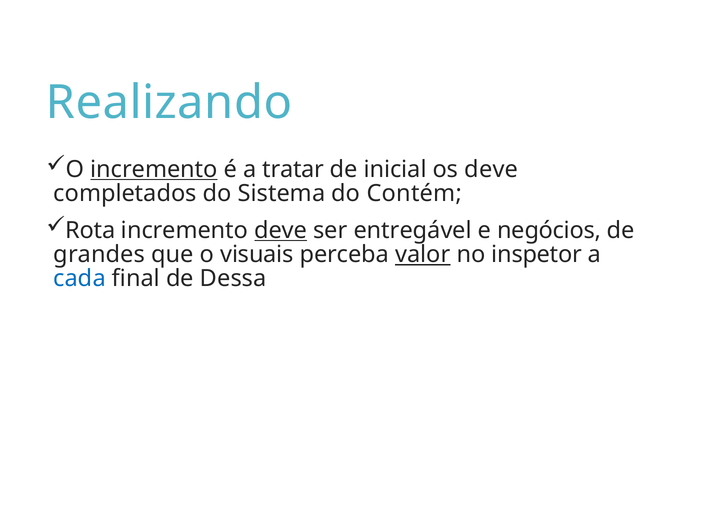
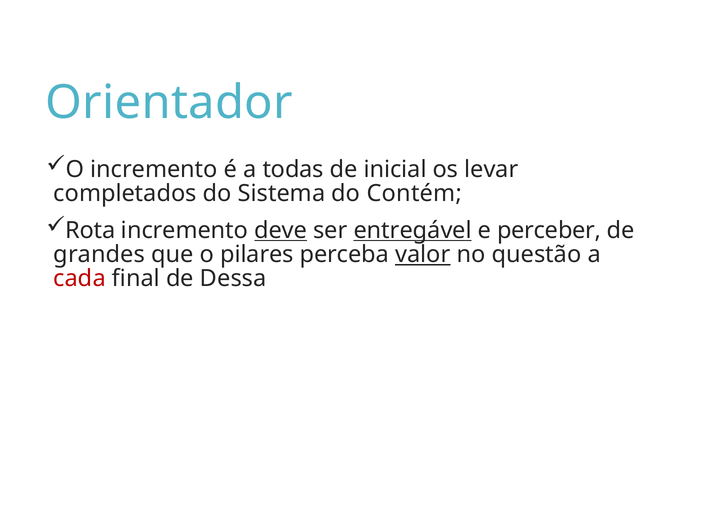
Realizando: Realizando -> Orientador (169, 103)
incremento underline: present -> none (154, 169)
tratar: tratar -> todas (293, 169)
os deve: deve -> levar (491, 169)
entregável underline: none -> present (413, 230)
negócios: negócios -> perceber (549, 230)
visuais: visuais -> pilares (257, 254)
inspetor: inspetor -> questão (537, 254)
cada colour: blue -> red (80, 278)
